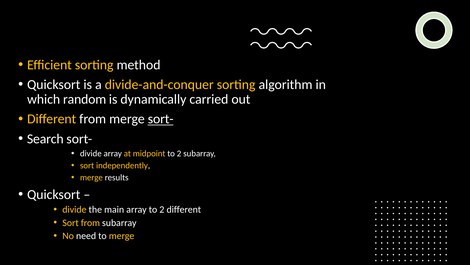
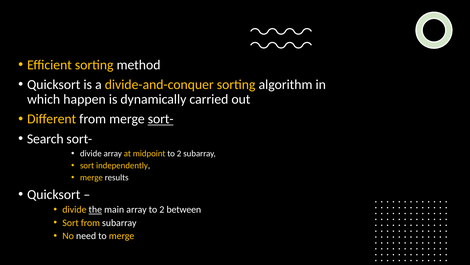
random: random -> happen (85, 99)
the underline: none -> present (95, 209)
2 different: different -> between (184, 209)
